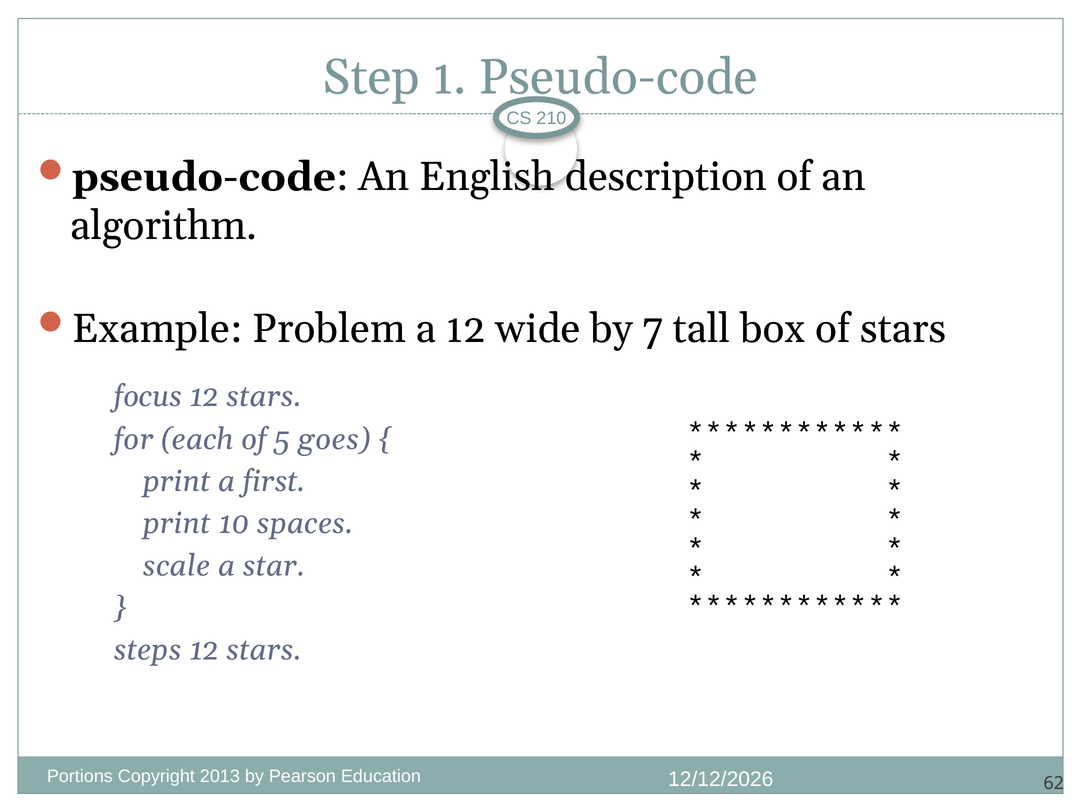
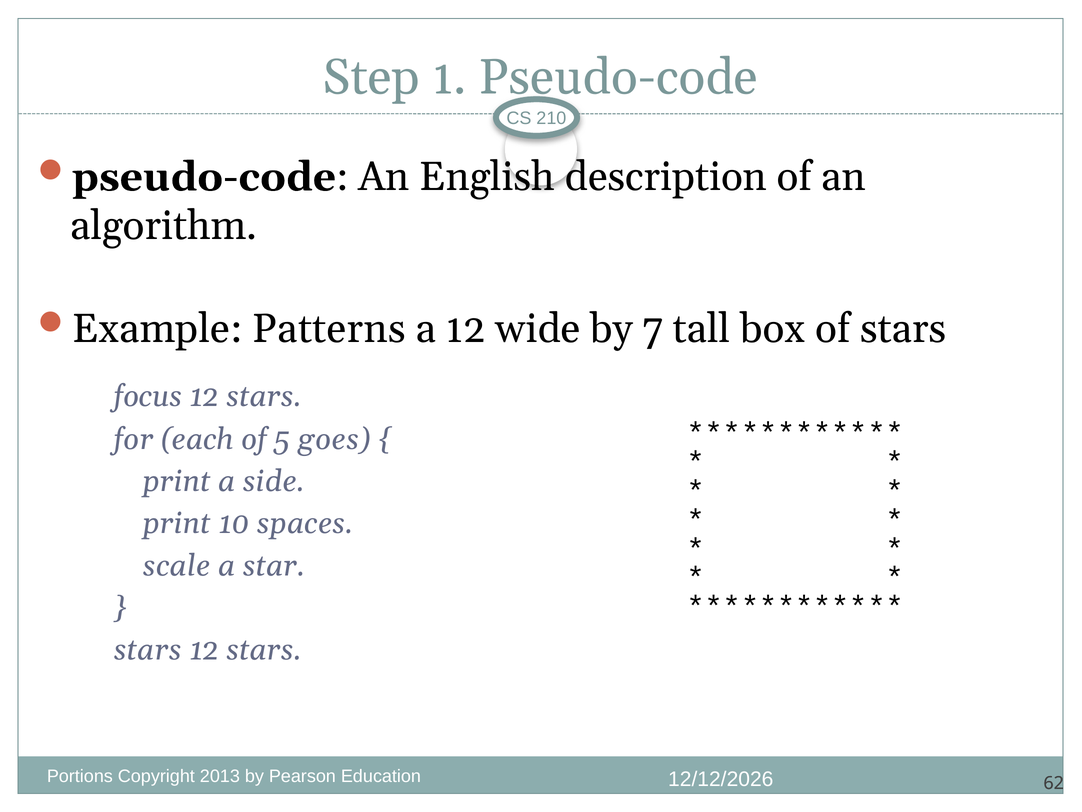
Problem: Problem -> Patterns (329, 329)
first: first -> side (274, 481)
steps: steps -> stars (148, 649)
